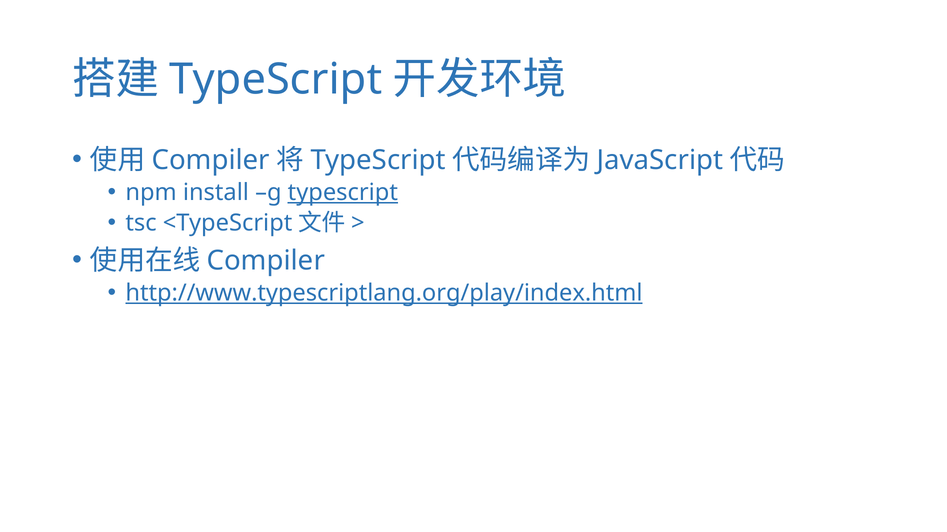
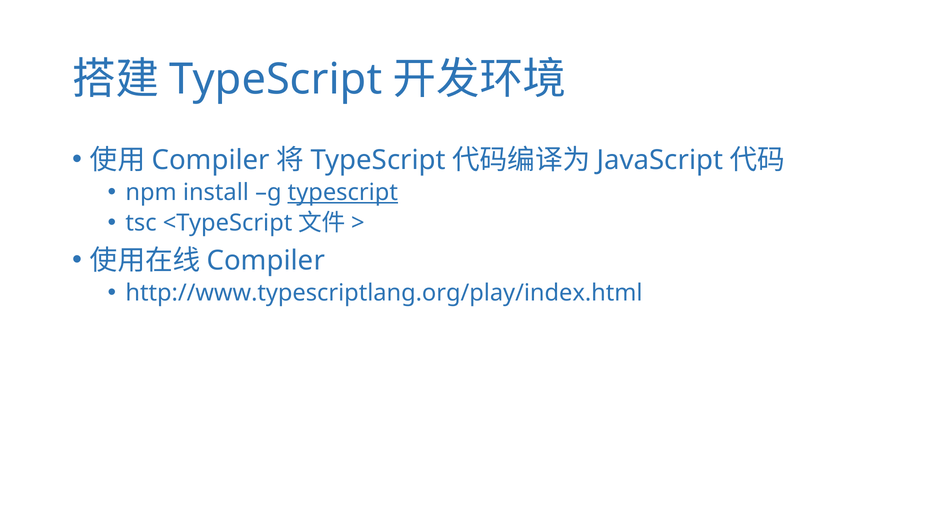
http://www.typescriptlang.org/play/index.html underline: present -> none (384, 293)
